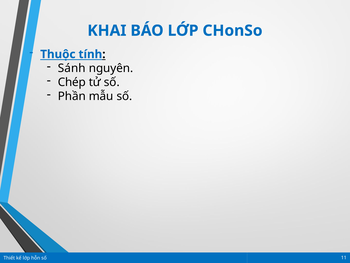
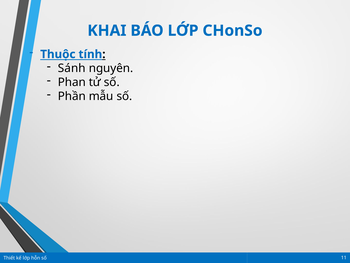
Chép: Chép -> Phan (72, 82)
